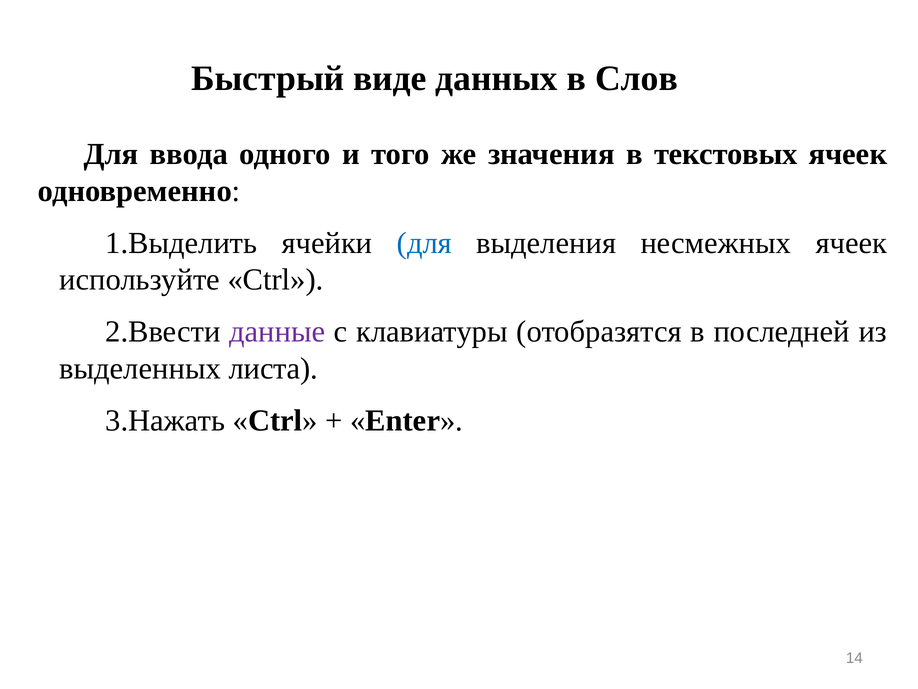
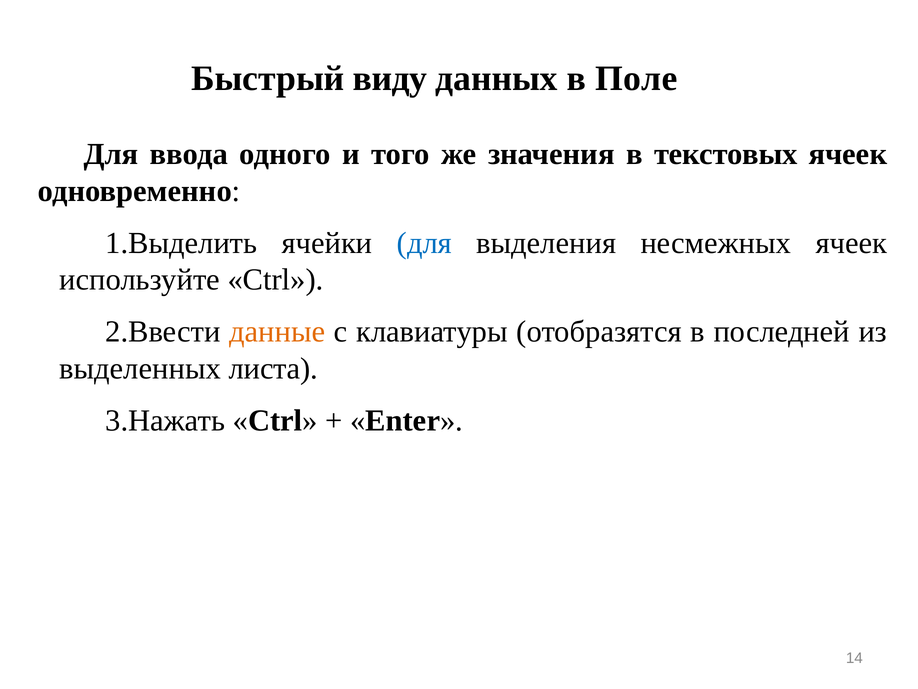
виде: виде -> виду (390, 79)
Слов: Слов -> Поле (636, 79)
данные colour: purple -> orange (277, 332)
